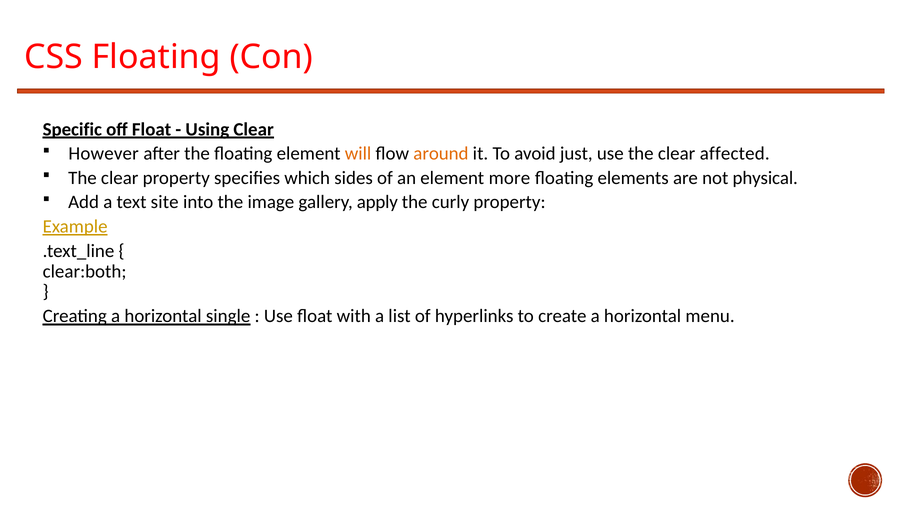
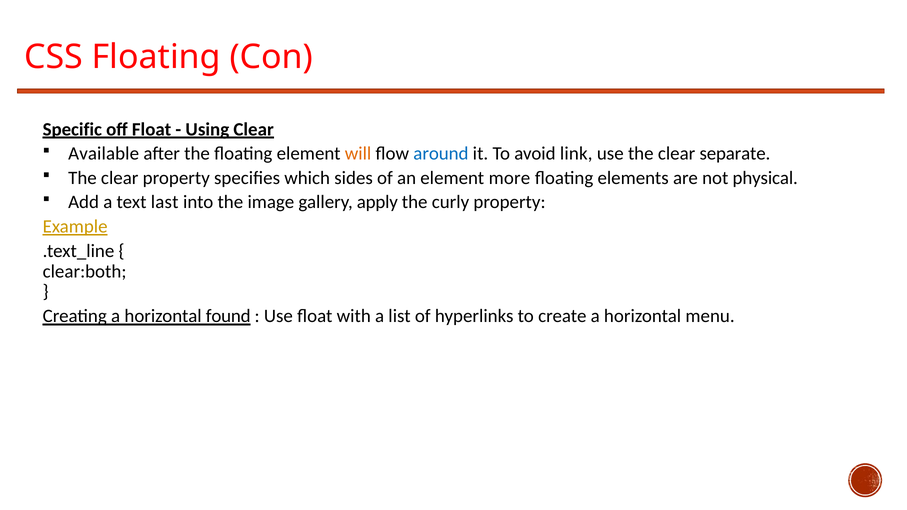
However: However -> Available (104, 154)
around colour: orange -> blue (441, 154)
just: just -> link (576, 154)
affected: affected -> separate (735, 154)
site: site -> last (165, 202)
single: single -> found (228, 316)
